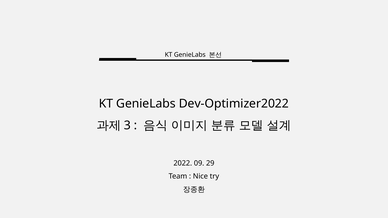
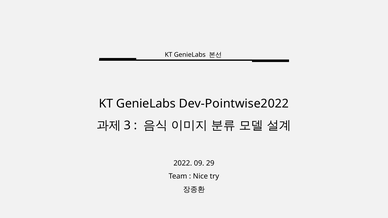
Dev-Optimizer2022: Dev-Optimizer2022 -> Dev-Pointwise2022 (234, 104)
